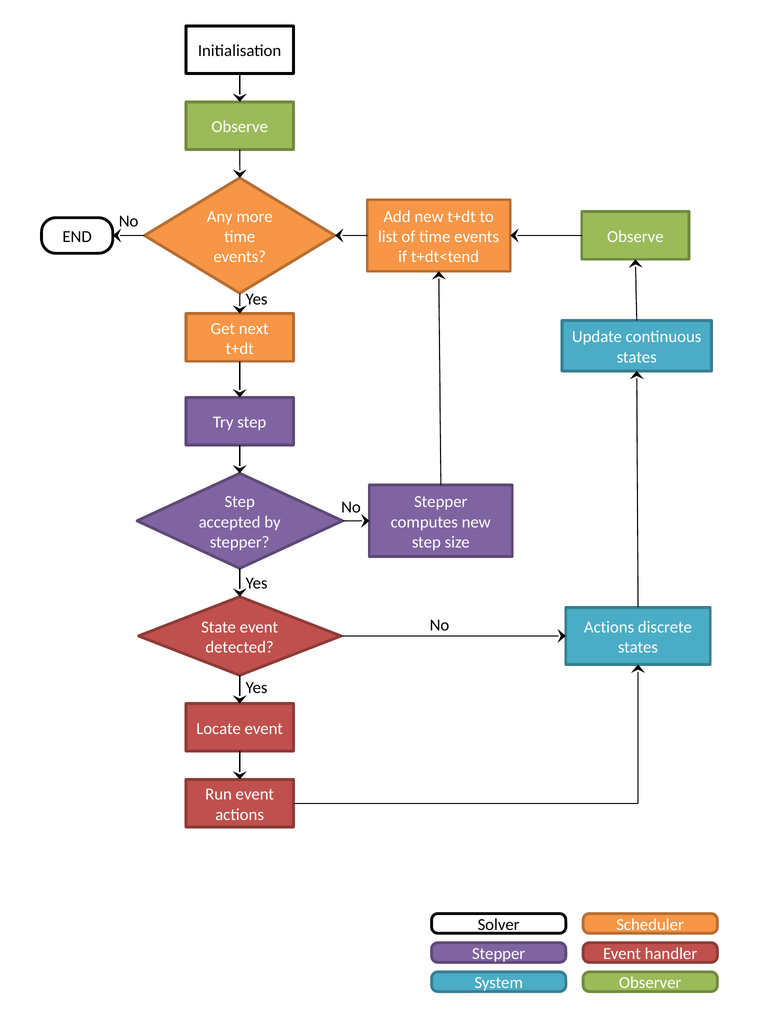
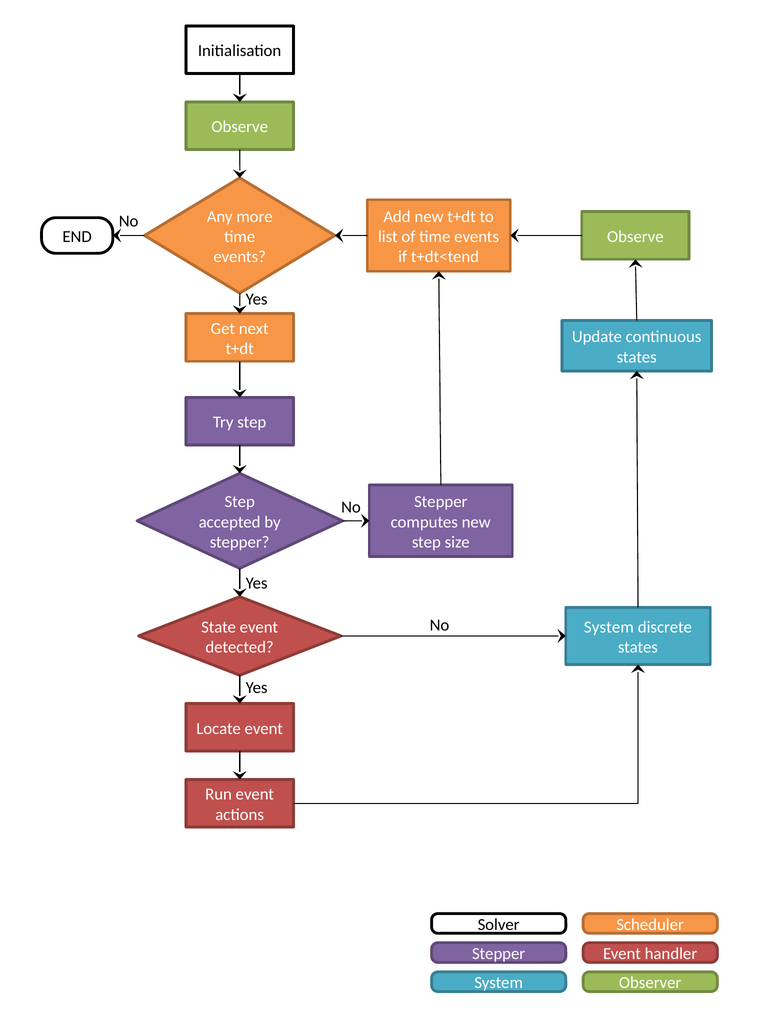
Actions: Actions -> System (609, 627)
